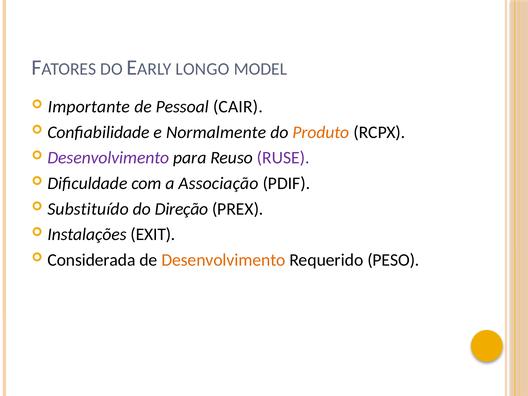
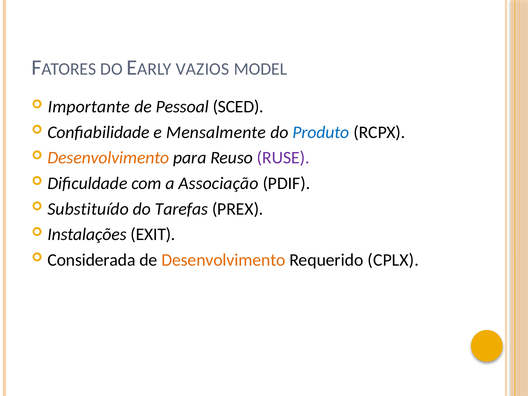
LONGO: LONGO -> VAZIOS (203, 69)
CAIR: CAIR -> SCED (238, 107)
Normalmente: Normalmente -> Mensalmente (216, 132)
Produto colour: orange -> blue (321, 132)
Desenvolvimento colour: purple -> orange (108, 158)
Direção: Direção -> Tarefas (181, 209)
PESO: PESO -> CPLX (393, 260)
